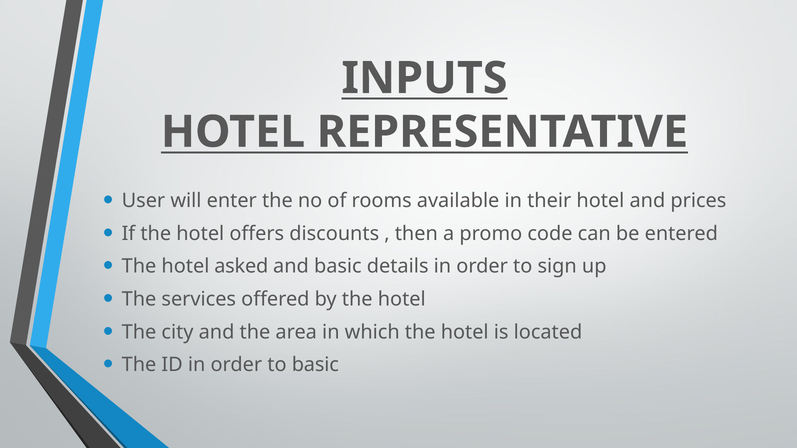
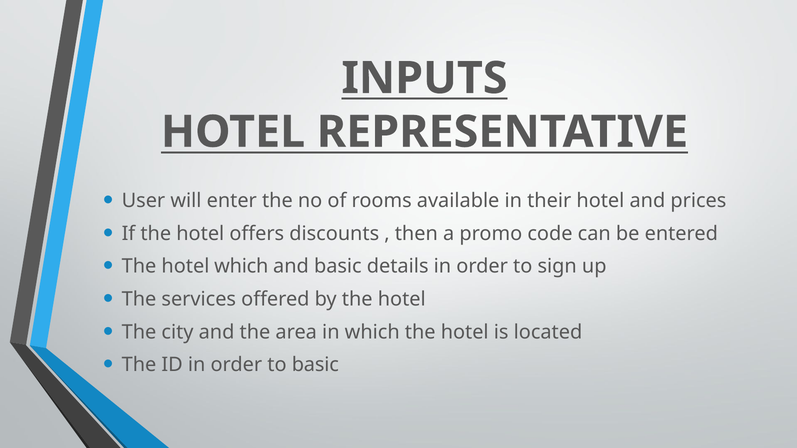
hotel asked: asked -> which (241, 267)
